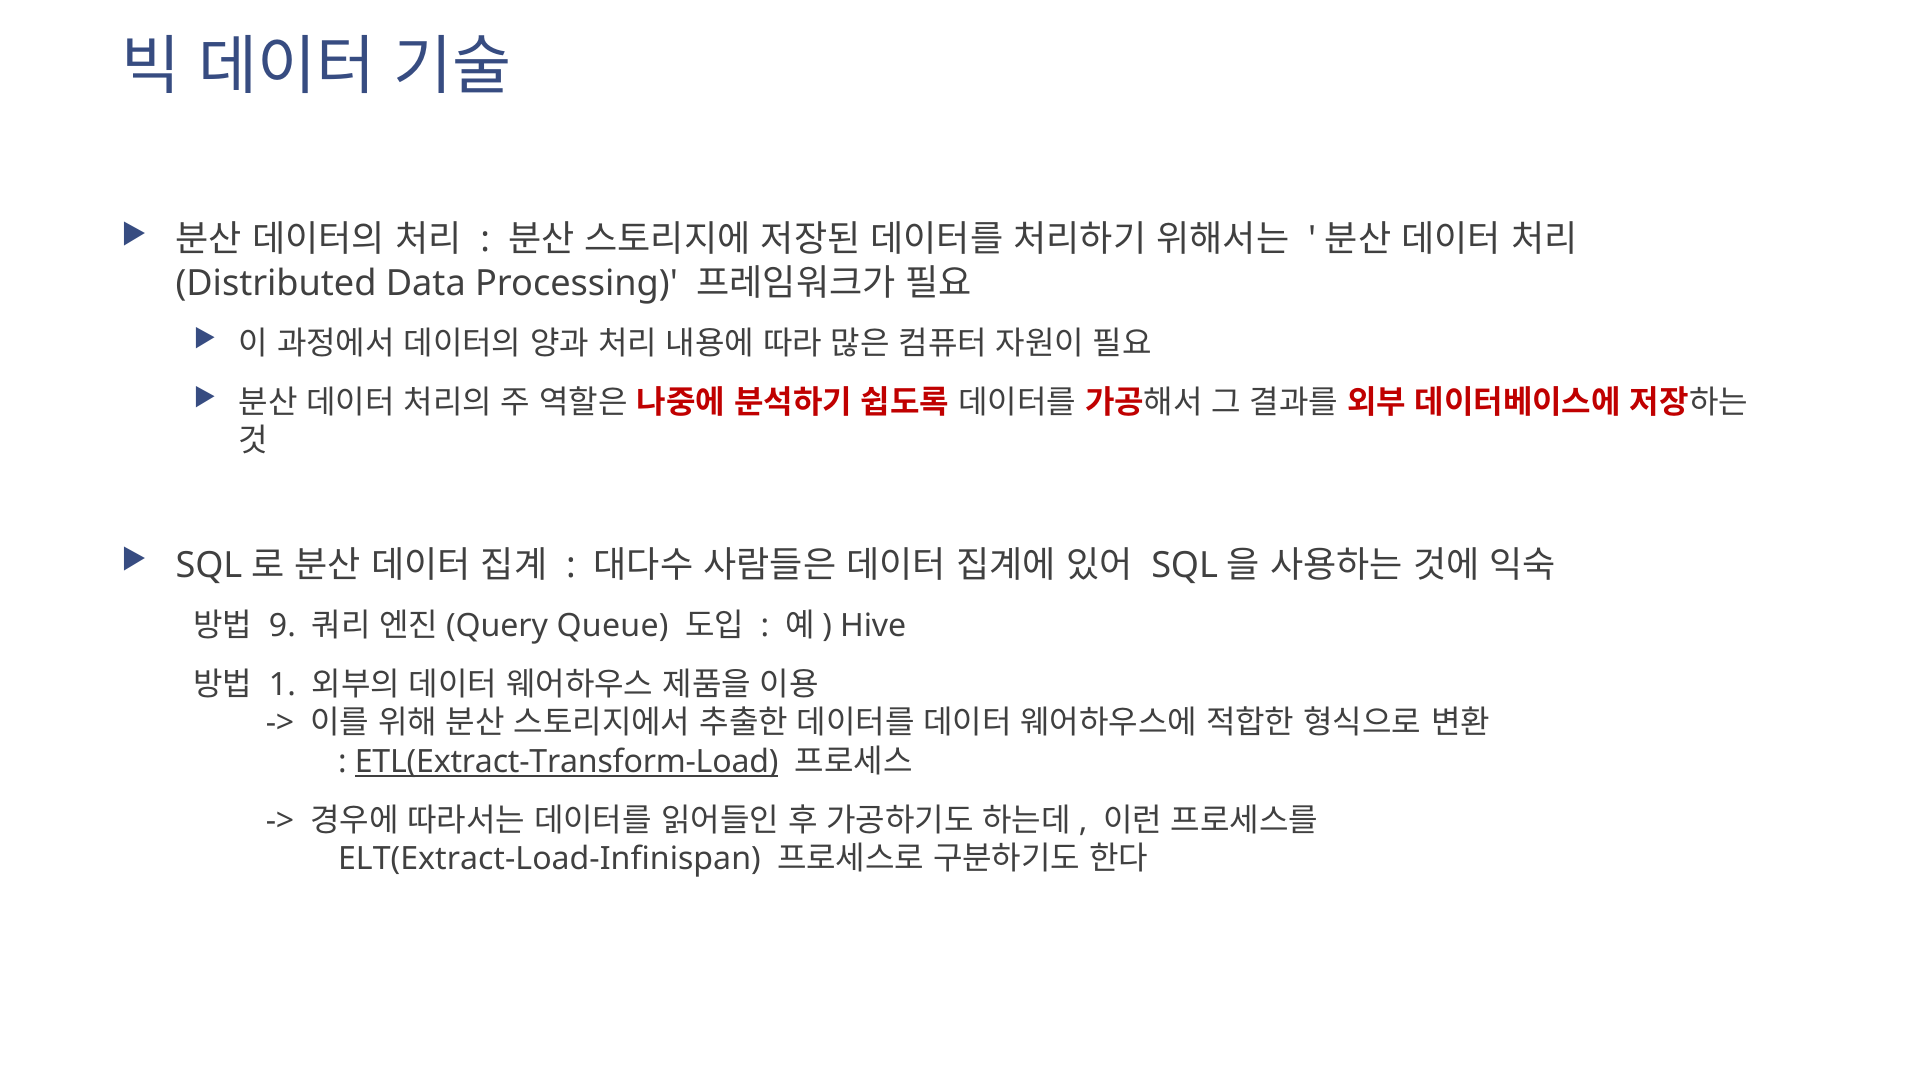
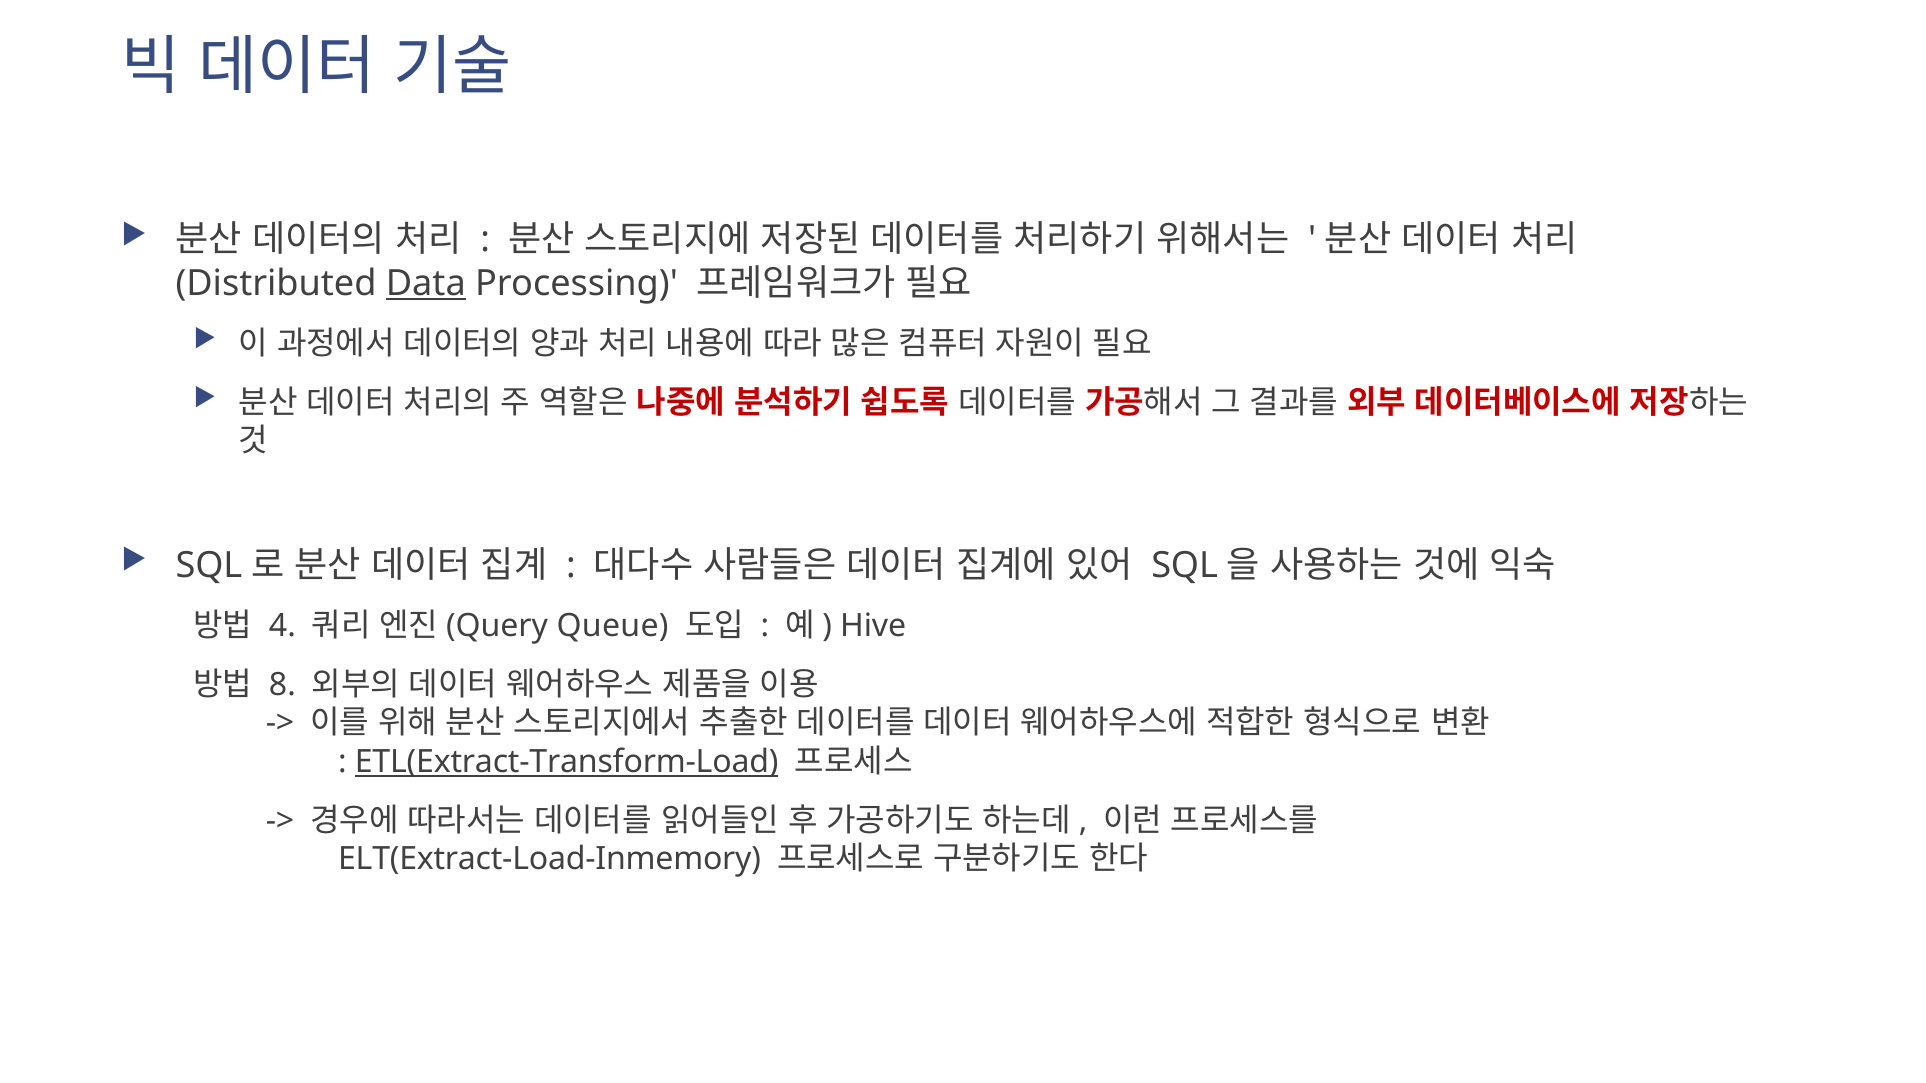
Data underline: none -> present (426, 283)
9: 9 -> 4 (282, 627)
1: 1 -> 8 (282, 685)
ELT(Extract-Load-Infinispan: ELT(Extract-Load-Infinispan -> ELT(Extract-Load-Inmemory (550, 859)
